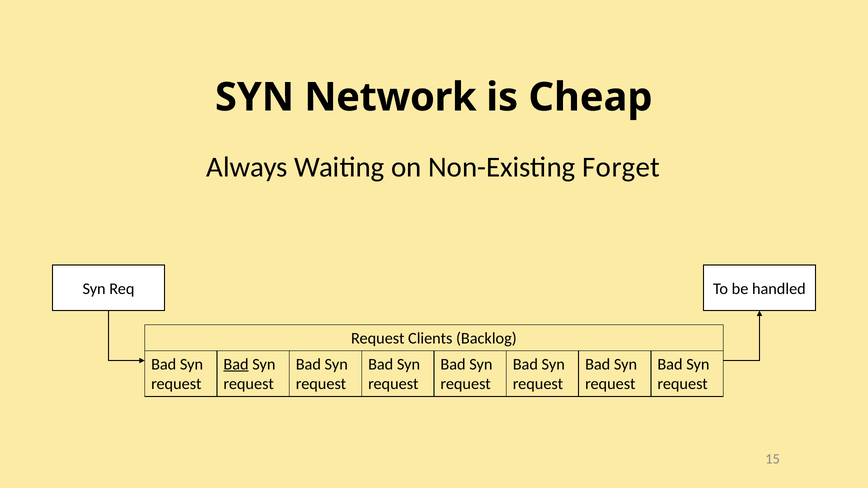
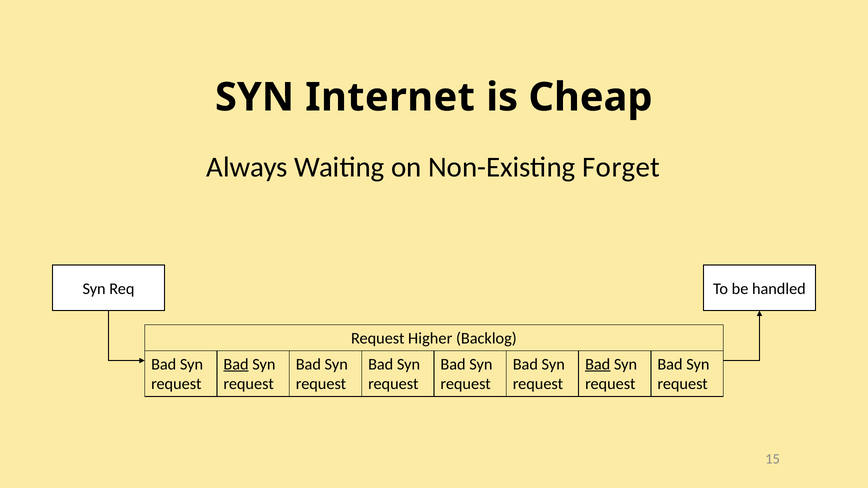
Network: Network -> Internet (390, 97)
Clients: Clients -> Higher (430, 338)
Bad underline: none -> present (598, 364)
